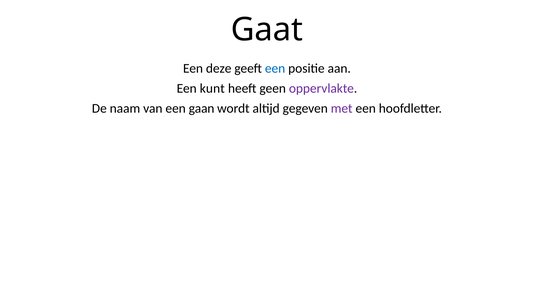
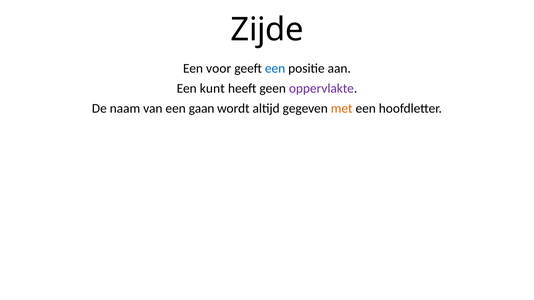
Gaat: Gaat -> Zijde (267, 30)
deze: deze -> voor (219, 69)
met colour: purple -> orange (342, 108)
